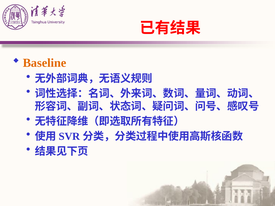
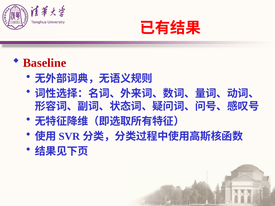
Baseline colour: orange -> red (45, 63)
